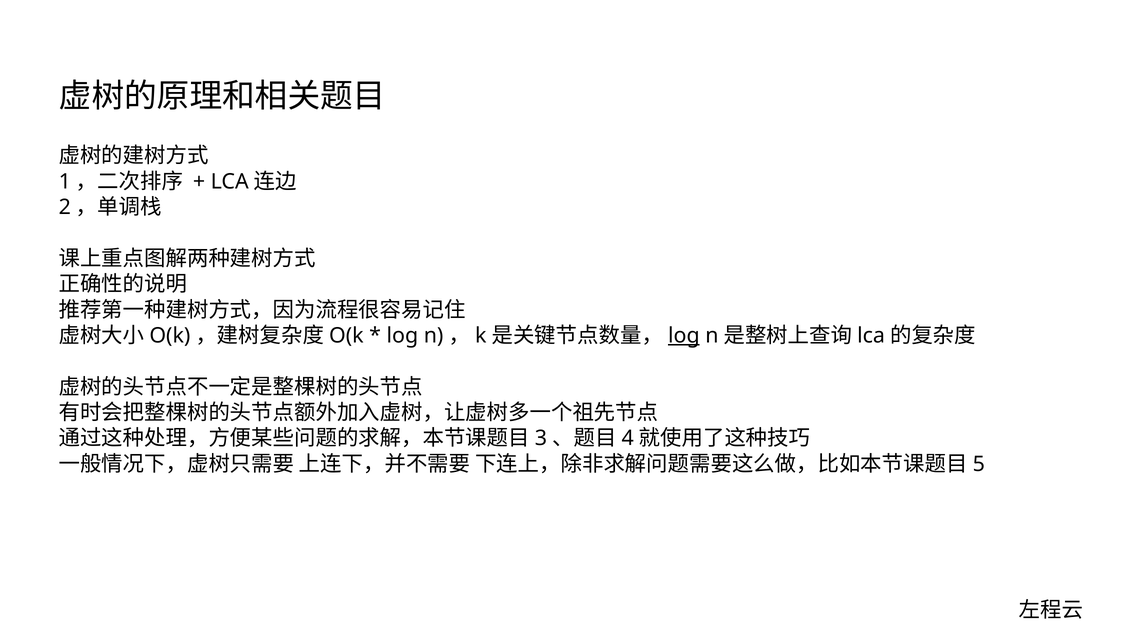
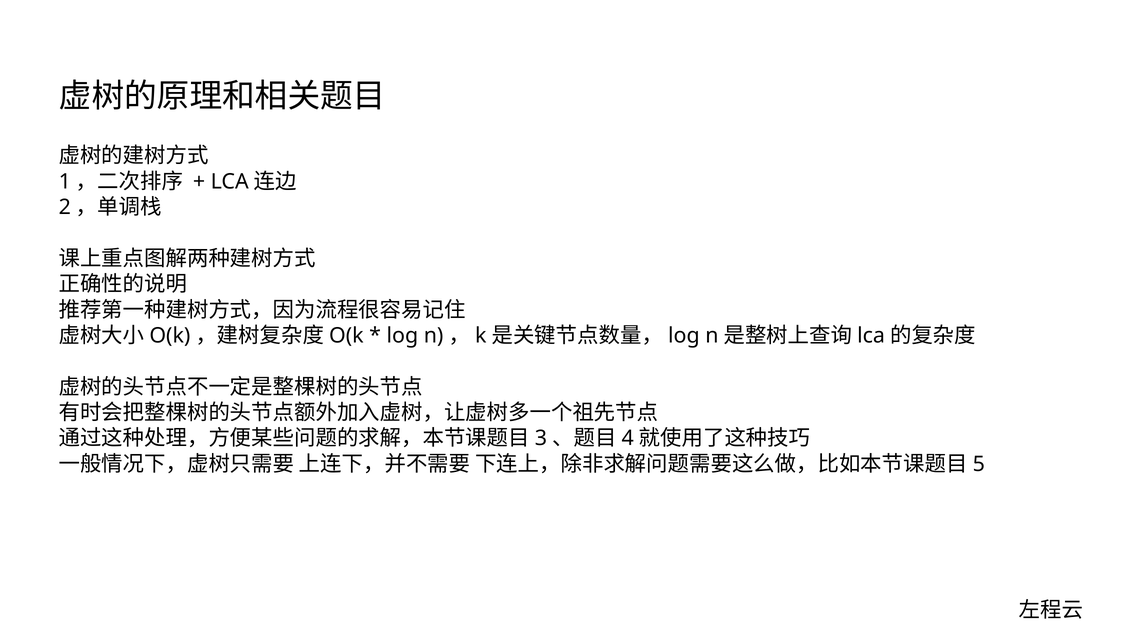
log underline: present -> none (684, 336)
